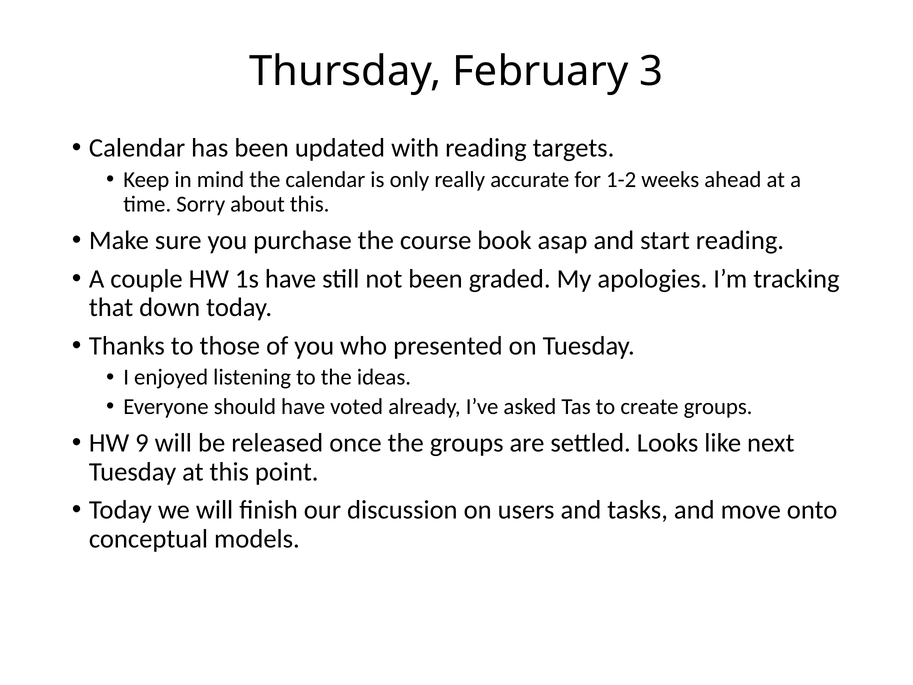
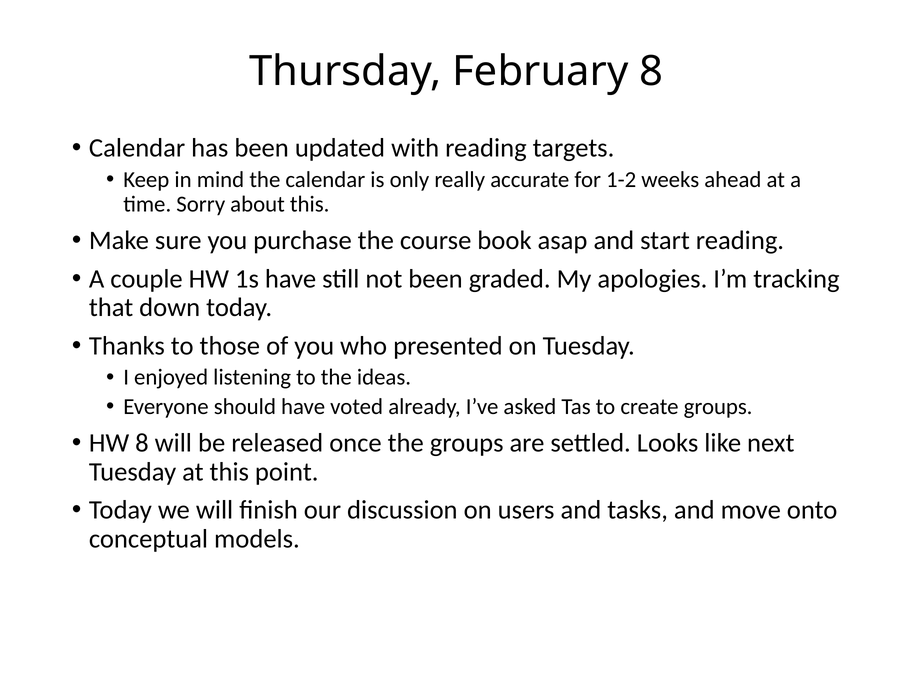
February 3: 3 -> 8 (651, 71)
HW 9: 9 -> 8 (142, 443)
